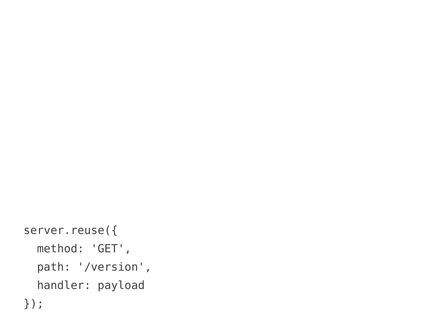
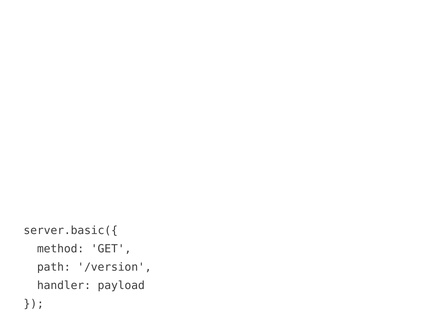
server.reuse({: server.reuse({ -> server.basic({ (71, 230)
